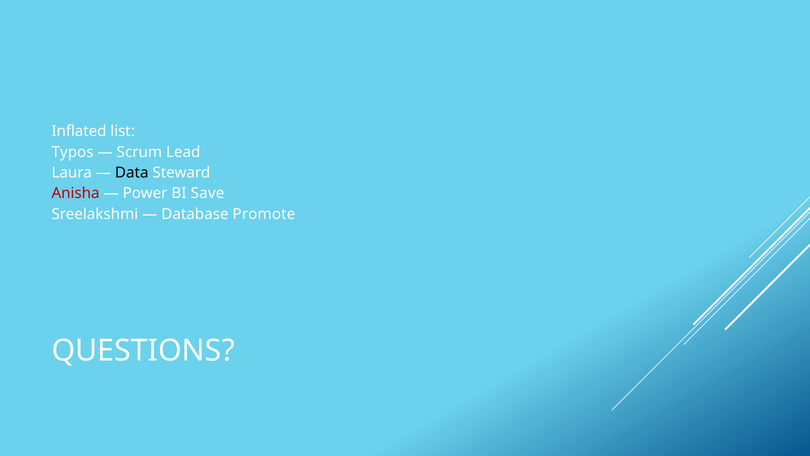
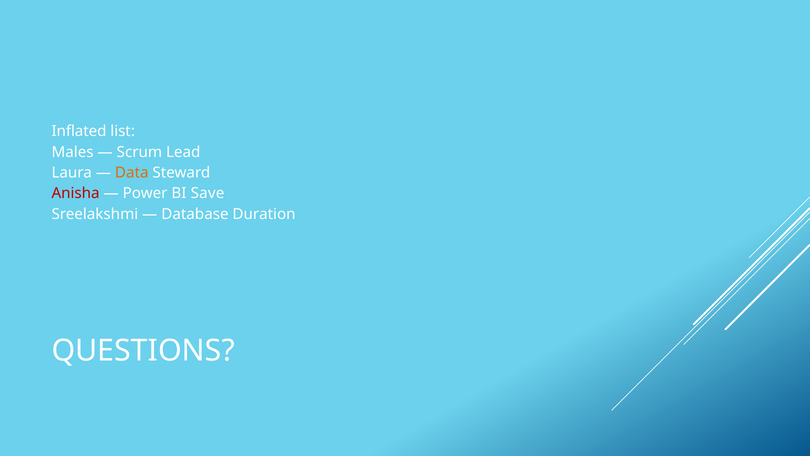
Typos: Typos -> Males (73, 152)
Data colour: black -> orange (132, 173)
Promote: Promote -> Duration (264, 214)
